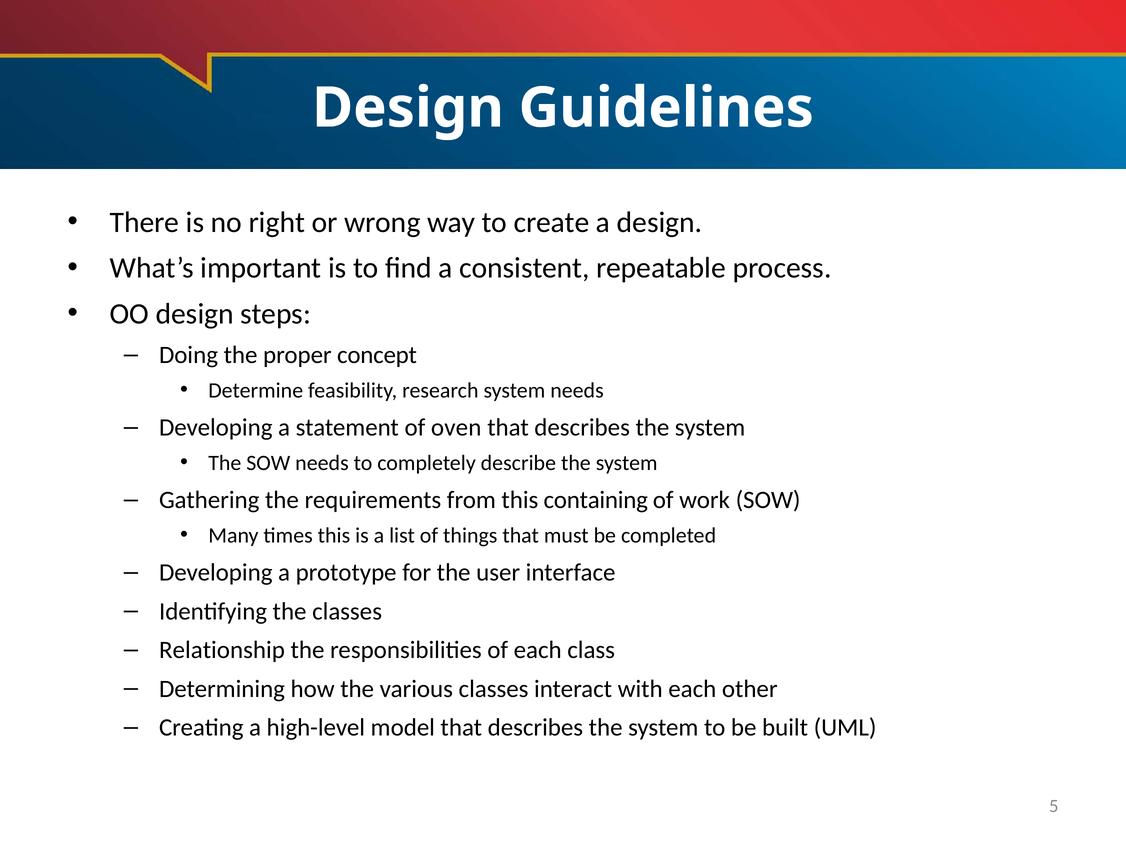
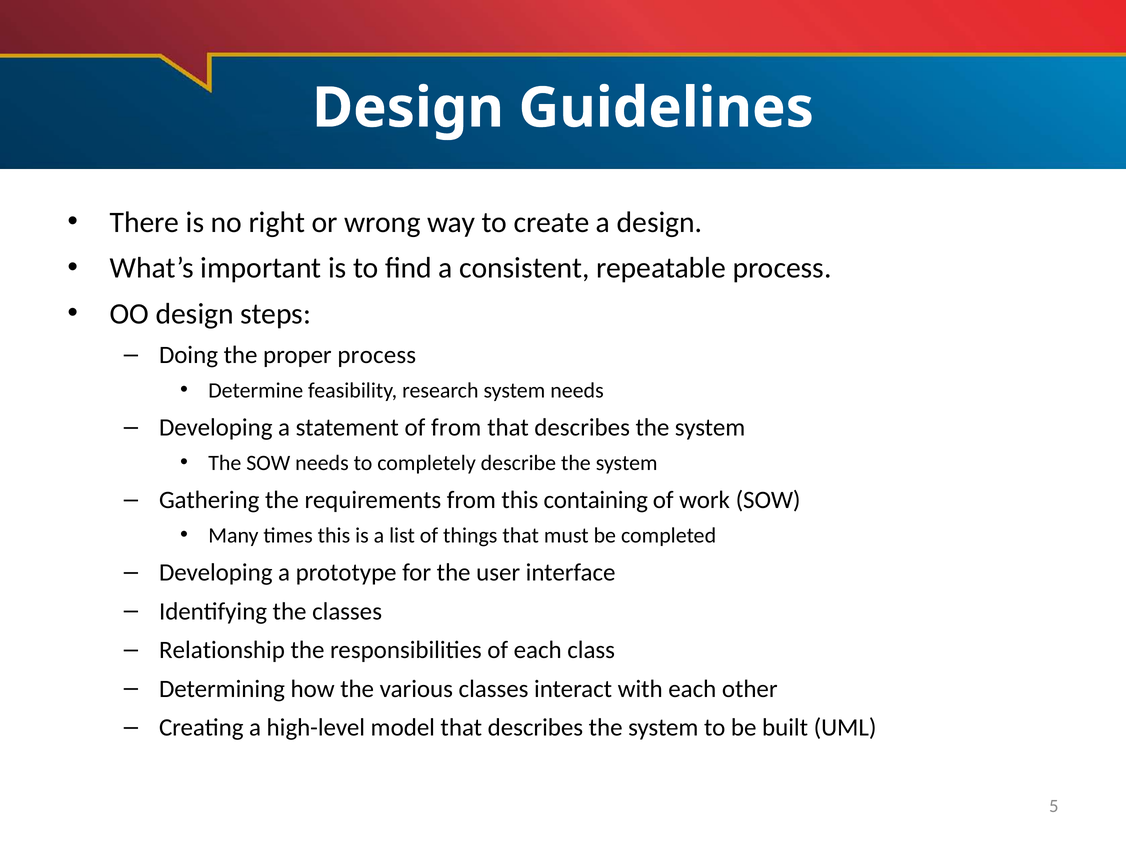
proper concept: concept -> process (377, 355)
of oven: oven -> from (456, 428)
